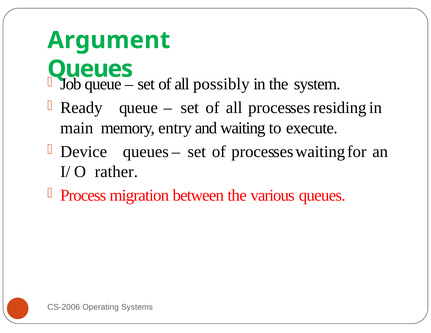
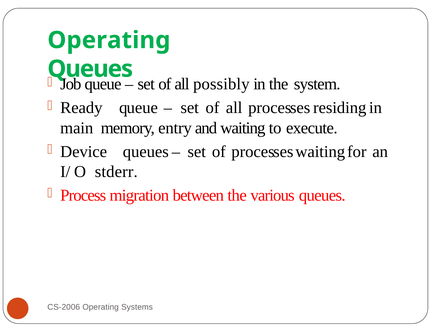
Argument: Argument -> Operating (109, 40)
rather: rather -> stderr (116, 172)
